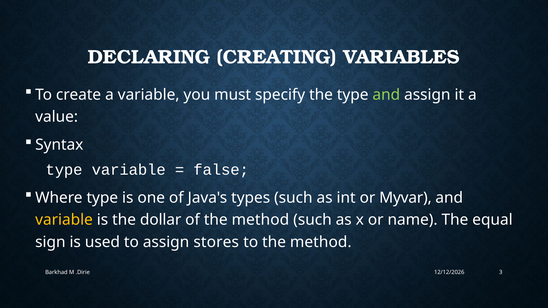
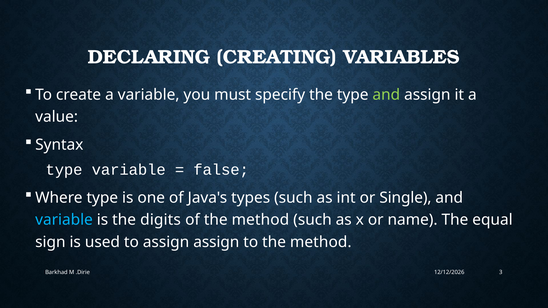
Myvar: Myvar -> Single (405, 198)
variable colour: yellow -> light blue (64, 220)
dollar: dollar -> digits (161, 220)
assign stores: stores -> assign (216, 242)
